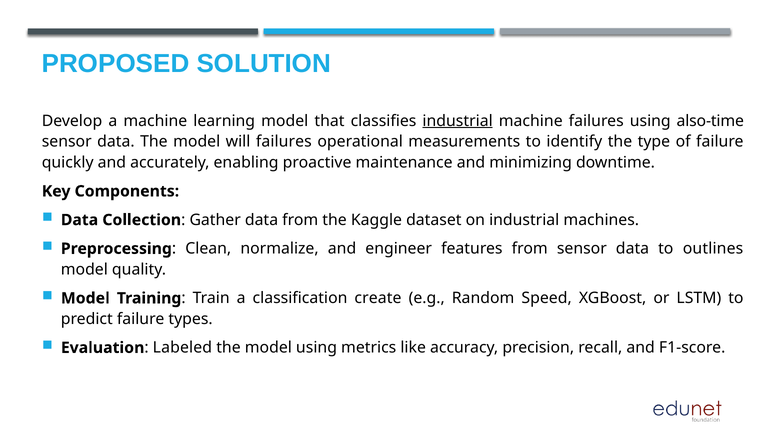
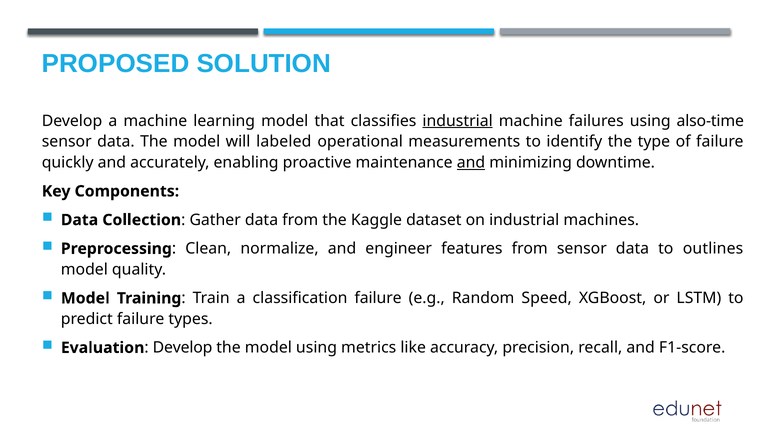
will failures: failures -> labeled (284, 142)
and underline: none -> present (471, 163)
classification create: create -> failure (378, 298)
Labeled: Labeled -> Develop (183, 348)
